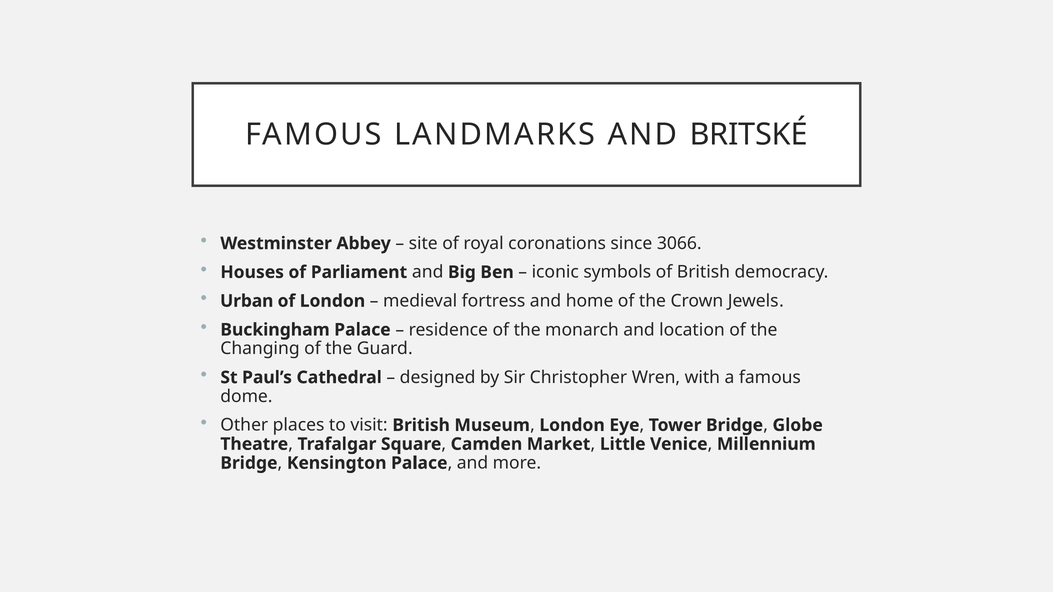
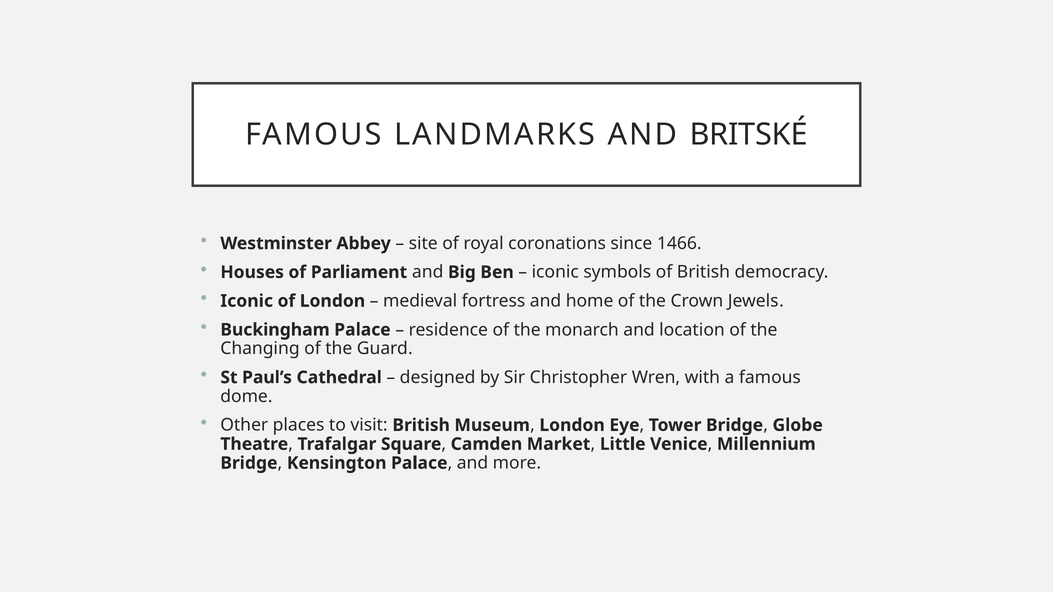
3066: 3066 -> 1466 (679, 244)
Urban: Urban -> Iconic (247, 301)
